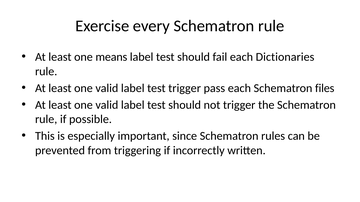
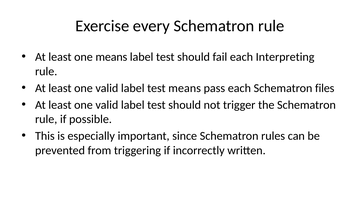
Dictionaries: Dictionaries -> Interpreting (285, 57)
test trigger: trigger -> means (185, 88)
